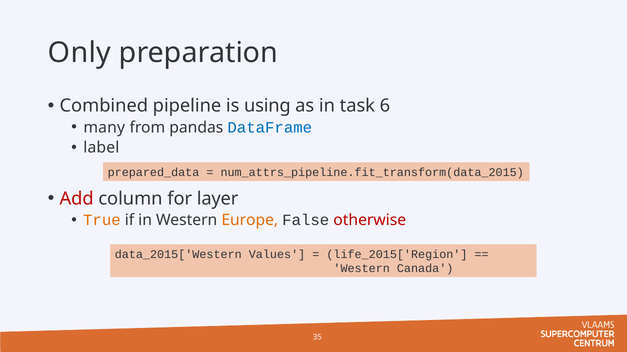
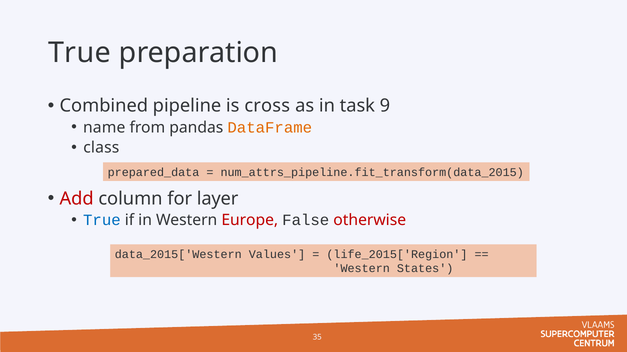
Only: Only -> True (79, 53)
using: using -> cross (267, 106)
6: 6 -> 9 (385, 106)
many: many -> name (104, 128)
DataFrame colour: blue -> orange (270, 128)
label: label -> class (101, 148)
True colour: orange -> blue (102, 221)
Europe colour: orange -> red (250, 221)
Canada: Canada -> States (425, 269)
